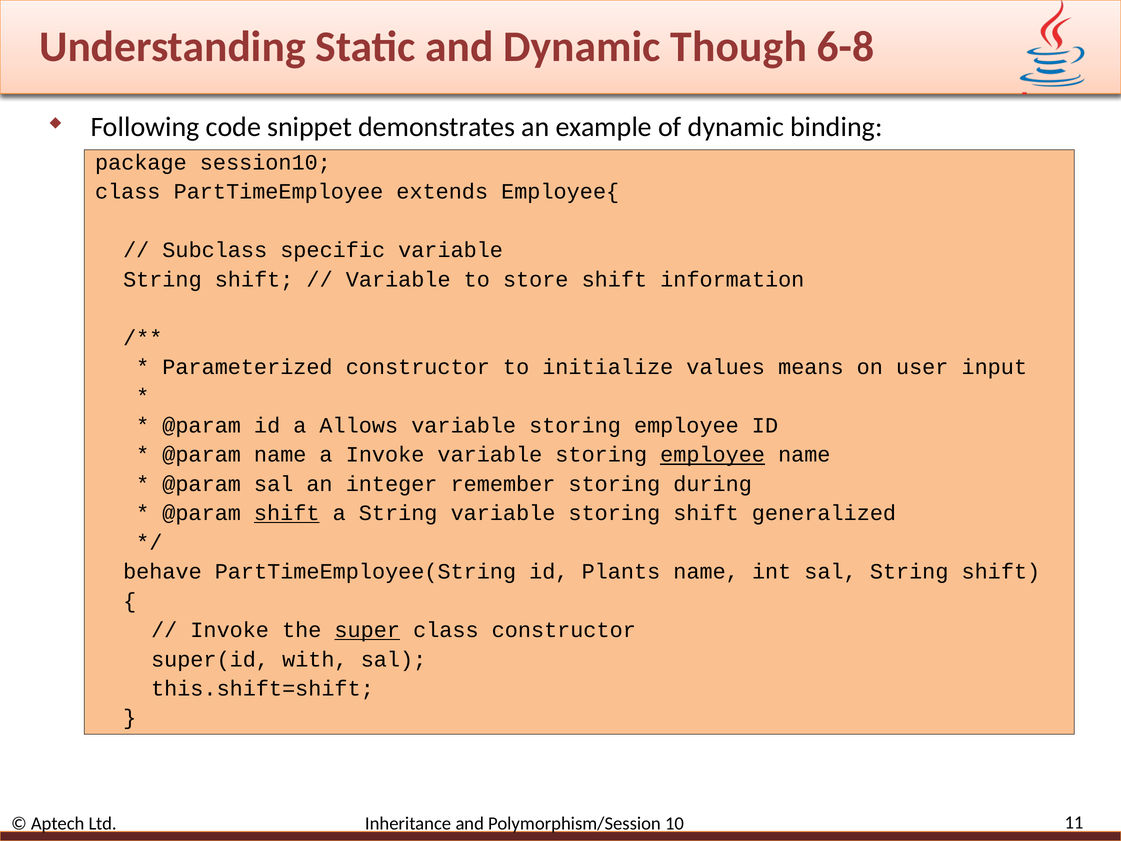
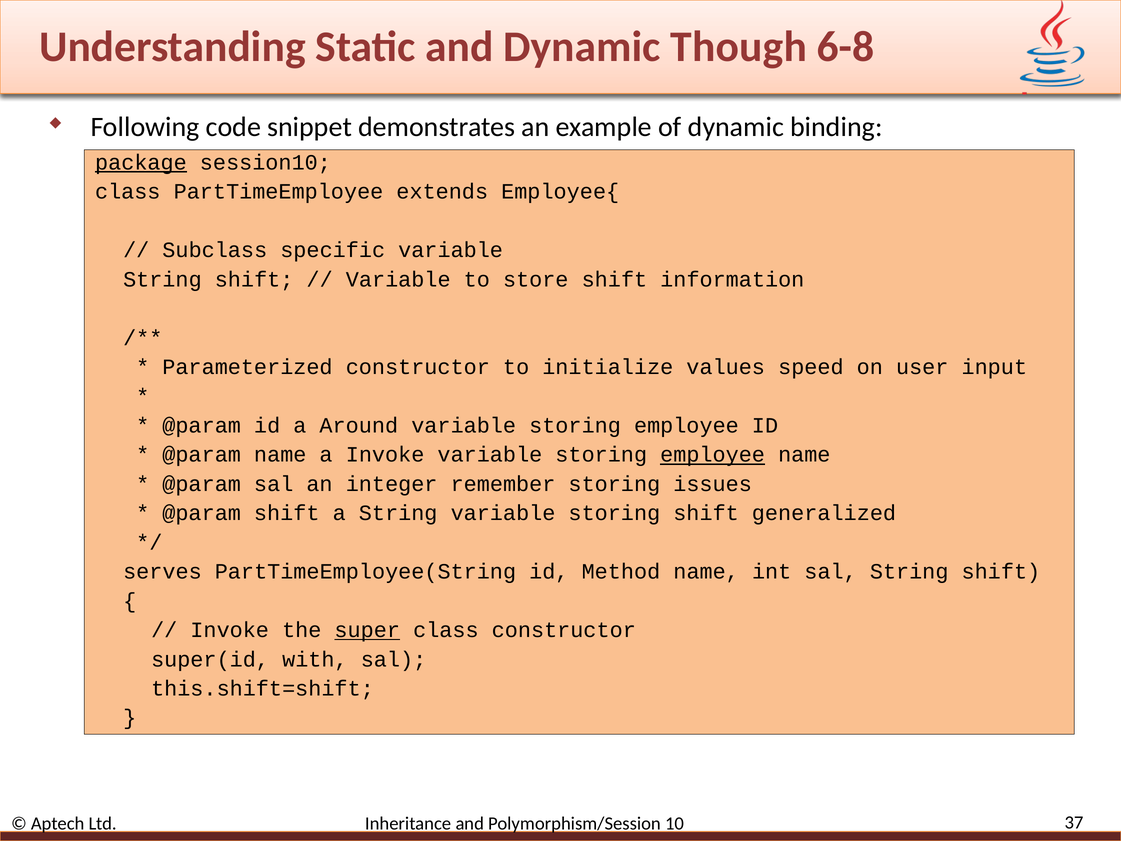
package underline: none -> present (141, 162)
means: means -> speed (811, 367)
Allows: Allows -> Around (359, 425)
during: during -> issues (713, 484)
shift underline: present -> none (287, 513)
behave: behave -> serves (162, 571)
Plants: Plants -> Method (621, 571)
11: 11 -> 37 (1074, 822)
